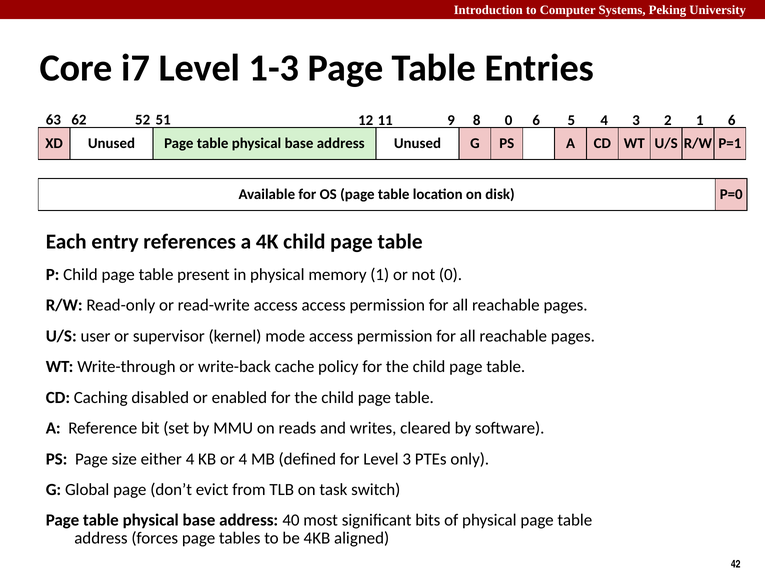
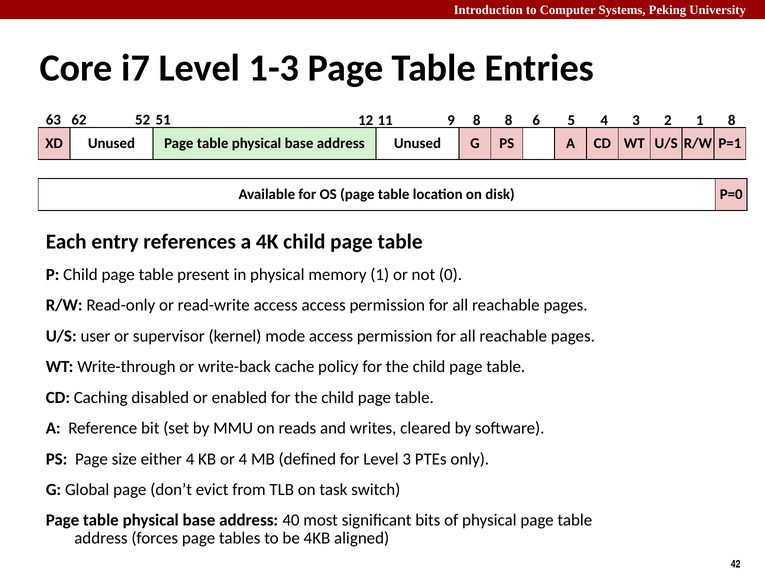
8 0: 0 -> 8 (509, 120)
1 6: 6 -> 8 (732, 120)
